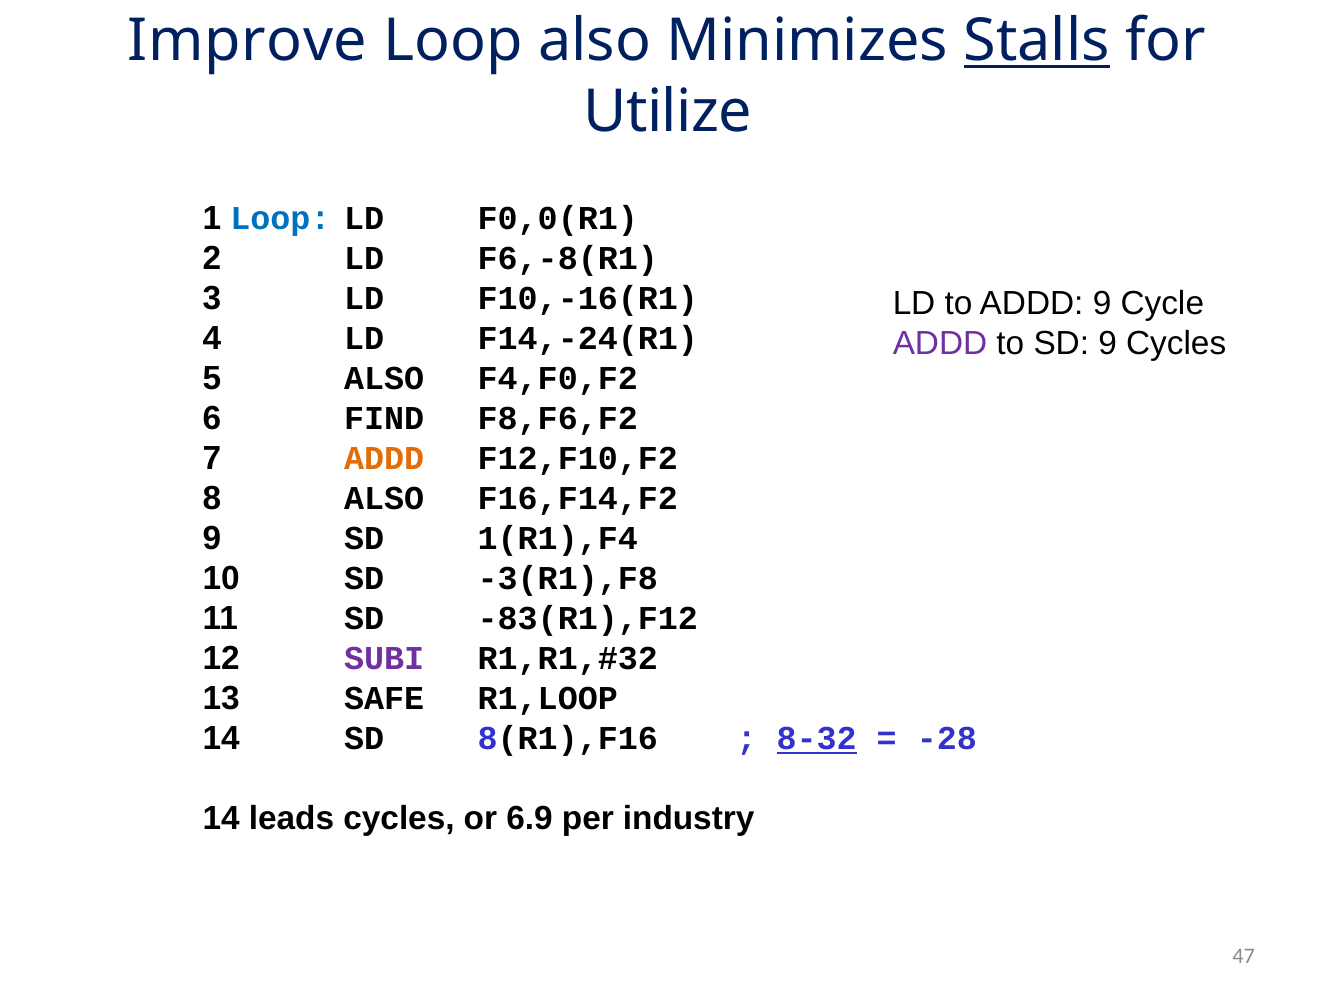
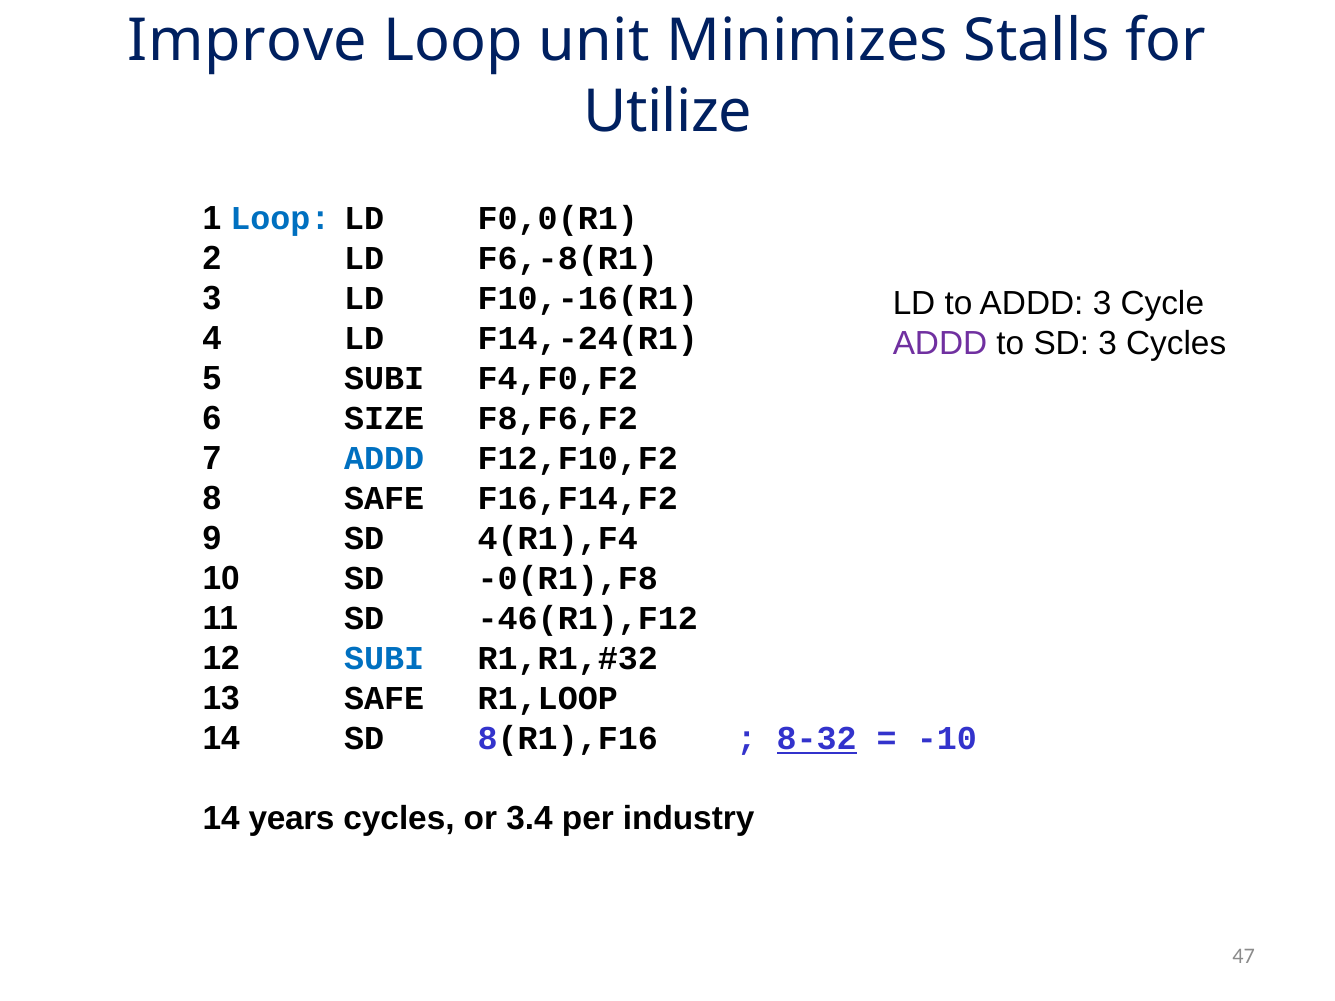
Loop also: also -> unit (594, 41)
Stalls underline: present -> none (1037, 41)
ADDD 9: 9 -> 3 (1102, 304)
SD 9: 9 -> 3 (1108, 344)
5 ALSO: ALSO -> SUBI (384, 378)
FIND: FIND -> SIZE (384, 418)
ADDD colour: orange -> blue (384, 458)
8 ALSO: ALSO -> SAFE (384, 498)
1(R1),F4: 1(R1),F4 -> 4(R1),F4 (558, 539)
-3(R1),F8: -3(R1),F8 -> -0(R1),F8 (568, 579)
-83(R1),F12: -83(R1),F12 -> -46(R1),F12 (588, 619)
SUBI colour: purple -> blue (384, 659)
-28: -28 -> -10 (947, 739)
leads: leads -> years (292, 819)
6.9: 6.9 -> 3.4 (529, 819)
